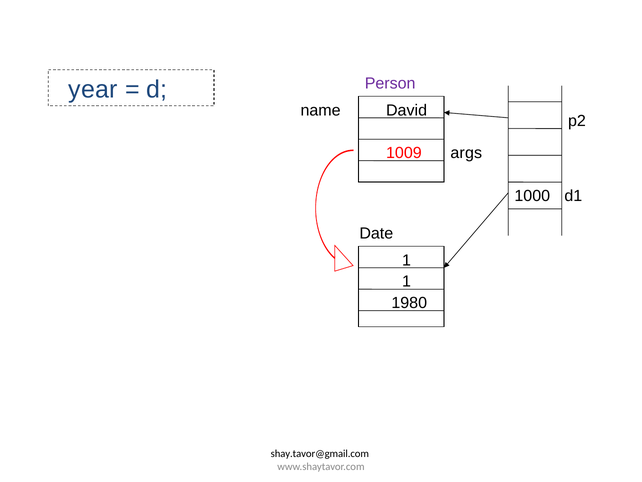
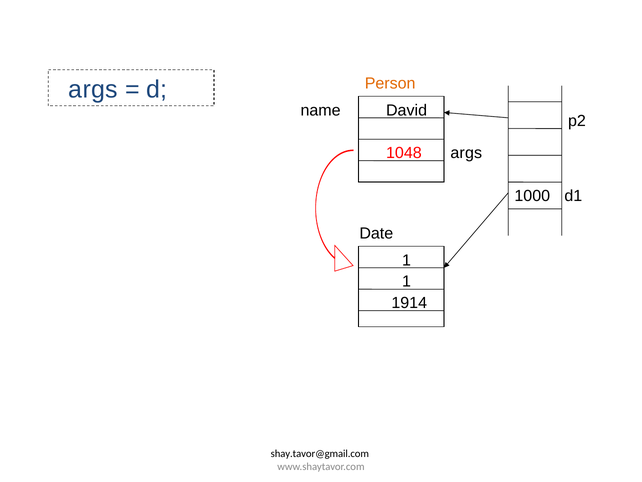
Person colour: purple -> orange (390, 83)
year: year -> args (93, 89)
1009: 1009 -> 1048 (404, 153)
1980: 1980 -> 1914 (409, 303)
